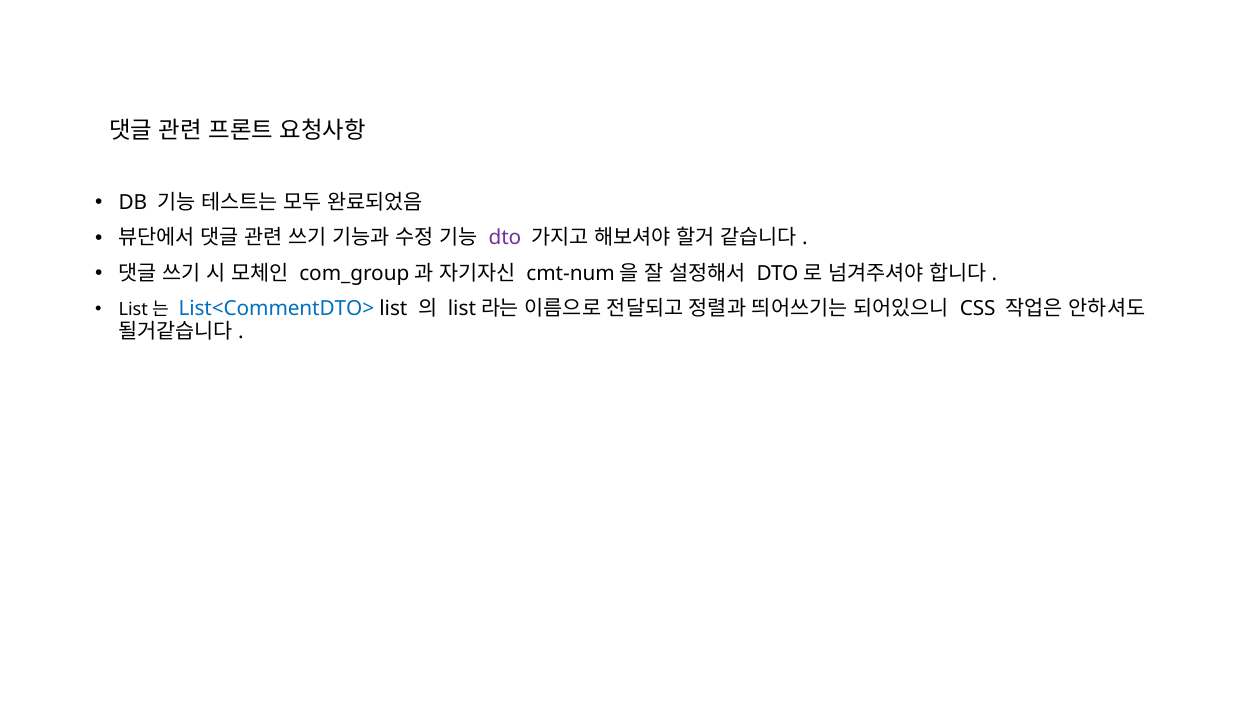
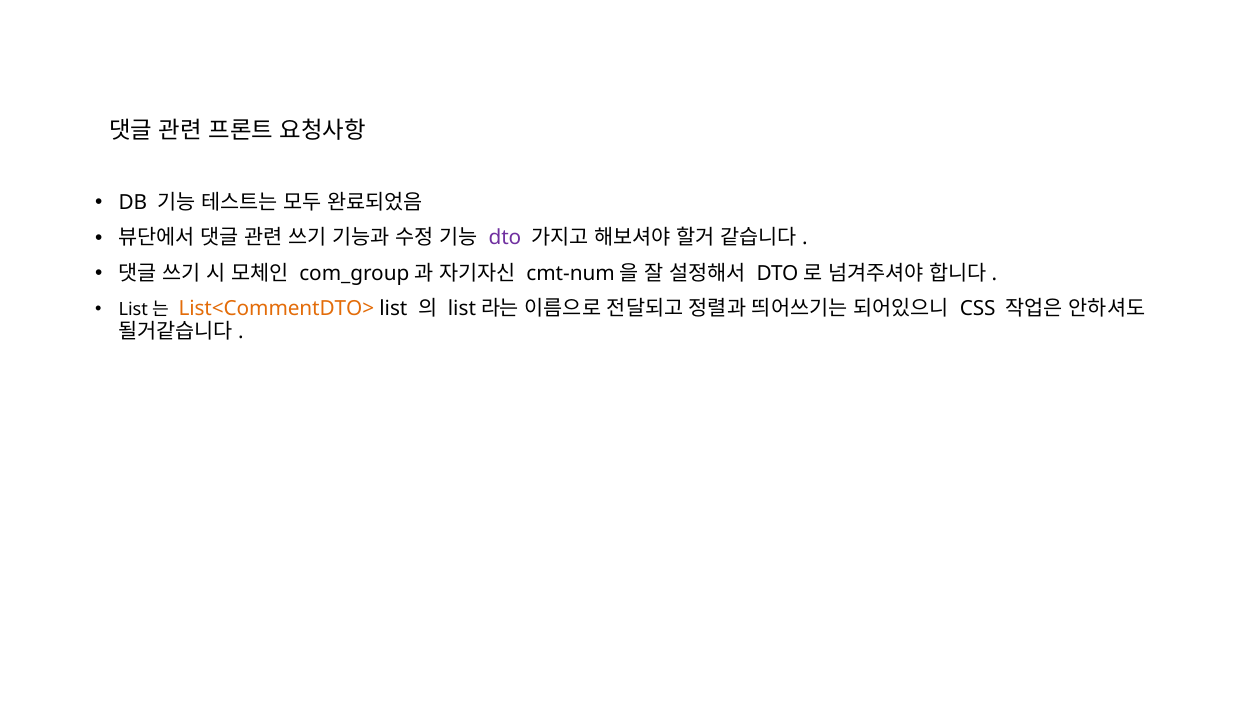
List<CommentDTO> colour: blue -> orange (276, 309)
